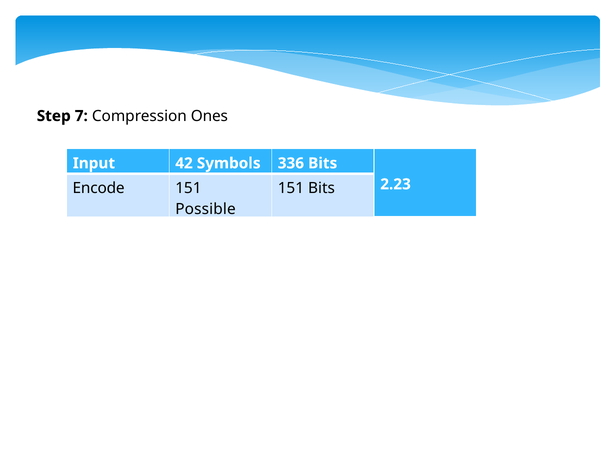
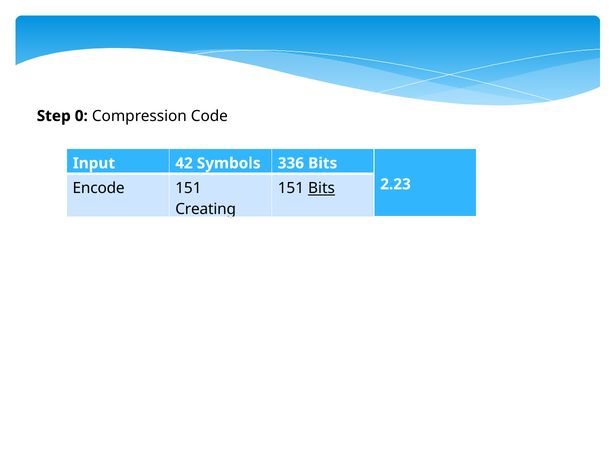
7: 7 -> 0 (81, 116)
Ones: Ones -> Code (209, 116)
Bits underline: none -> present (321, 188)
Possible: Possible -> Creating (206, 209)
